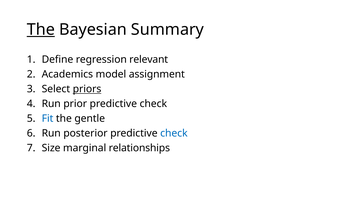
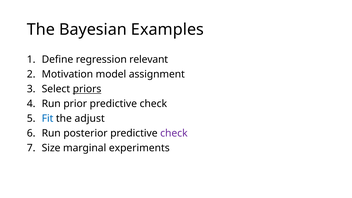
The underline: present -> none (41, 30)
Summary: Summary -> Examples (167, 30)
Academics: Academics -> Motivation (67, 74)
gentle: gentle -> adjust (90, 119)
check colour: blue -> purple (174, 133)
relationships: relationships -> experiments (139, 148)
